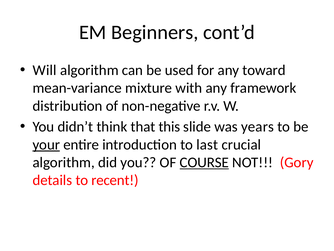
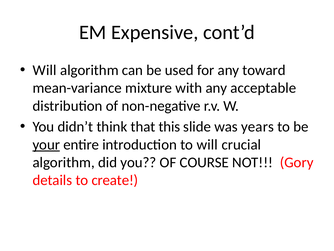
Beginners: Beginners -> Expensive (155, 32)
framework: framework -> acceptable (263, 88)
to last: last -> will (207, 144)
COURSE underline: present -> none (204, 162)
recent: recent -> create (115, 180)
